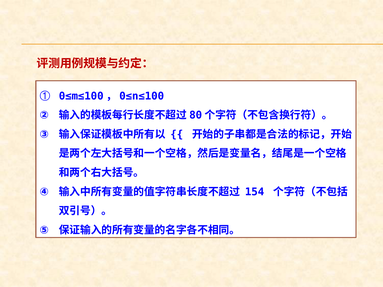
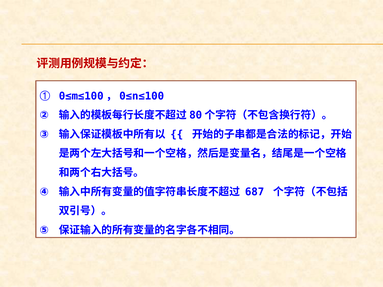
154: 154 -> 687 (255, 192)
